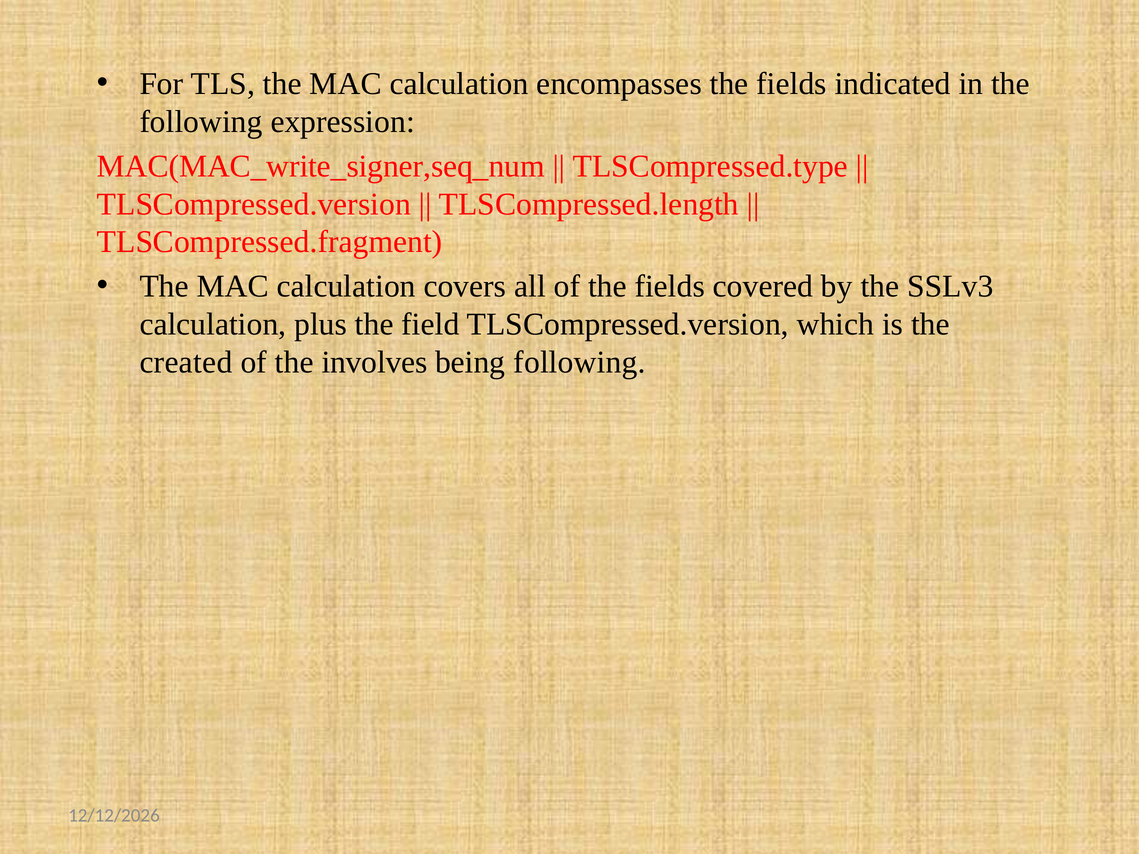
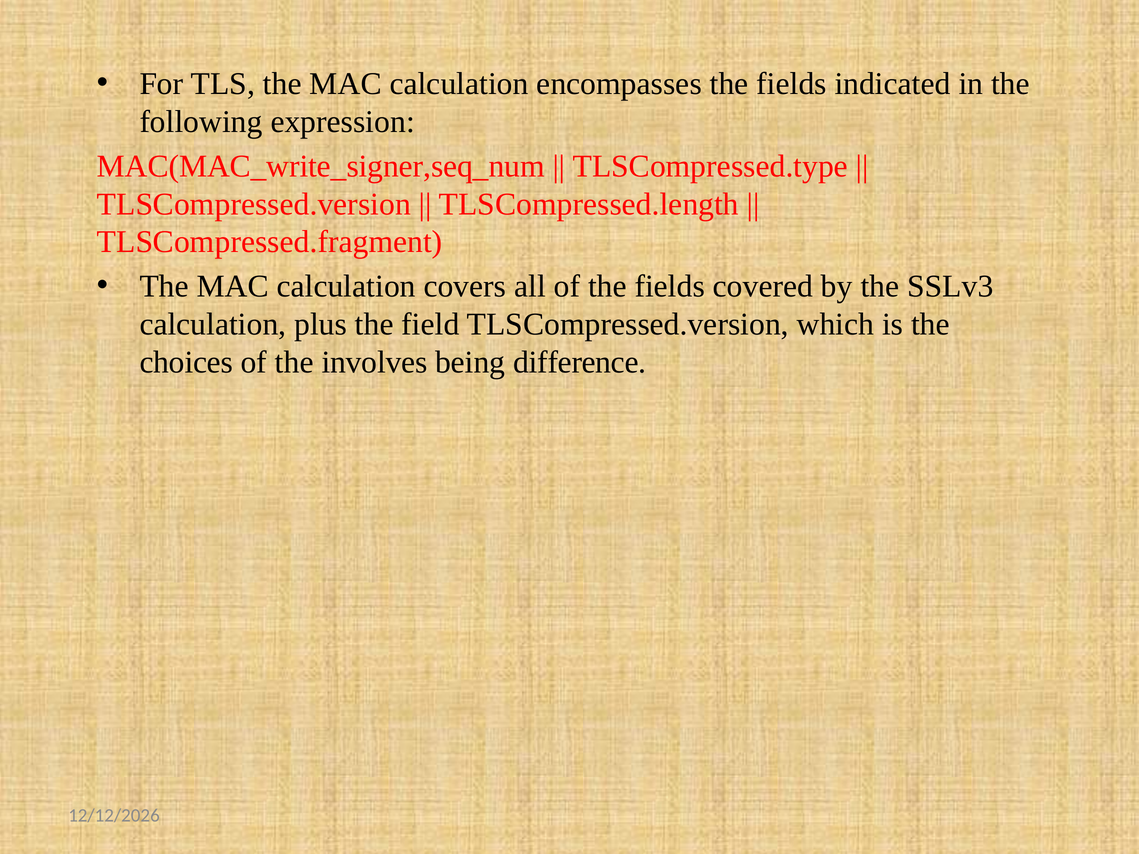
created: created -> choices (186, 362)
being following: following -> difference (580, 362)
